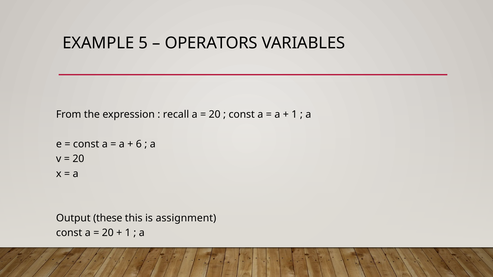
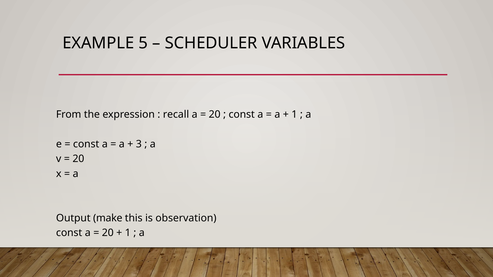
OPERATORS: OPERATORS -> SCHEDULER (211, 43)
6: 6 -> 3 (139, 144)
these: these -> make (108, 218)
assignment: assignment -> observation (186, 218)
